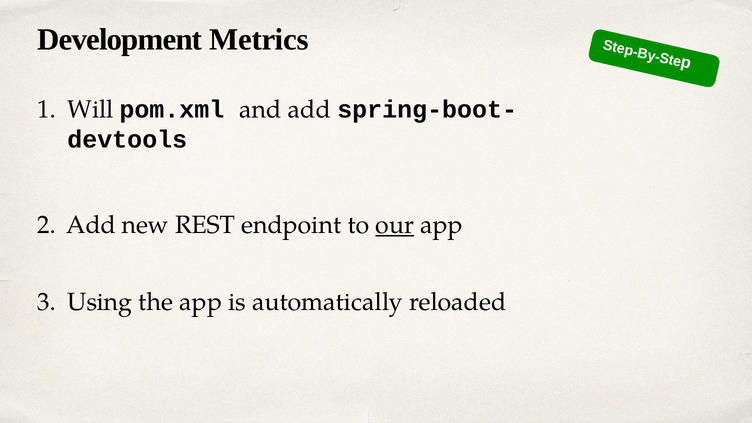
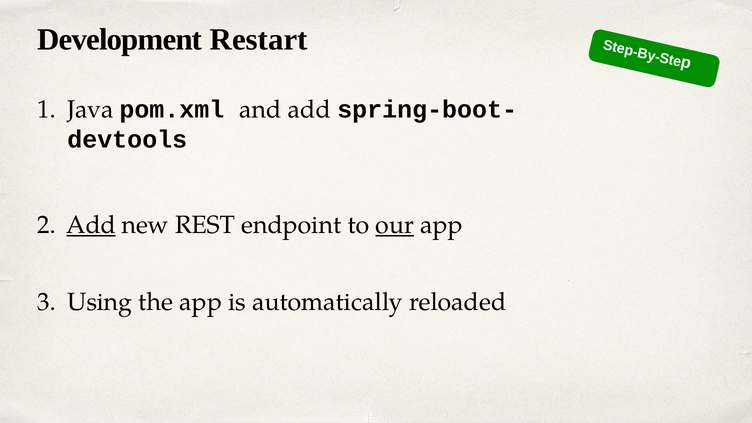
Metrics: Metrics -> Restart (259, 40)
Will: Will -> Java (90, 110)
Add underline: none -> present (91, 225)
